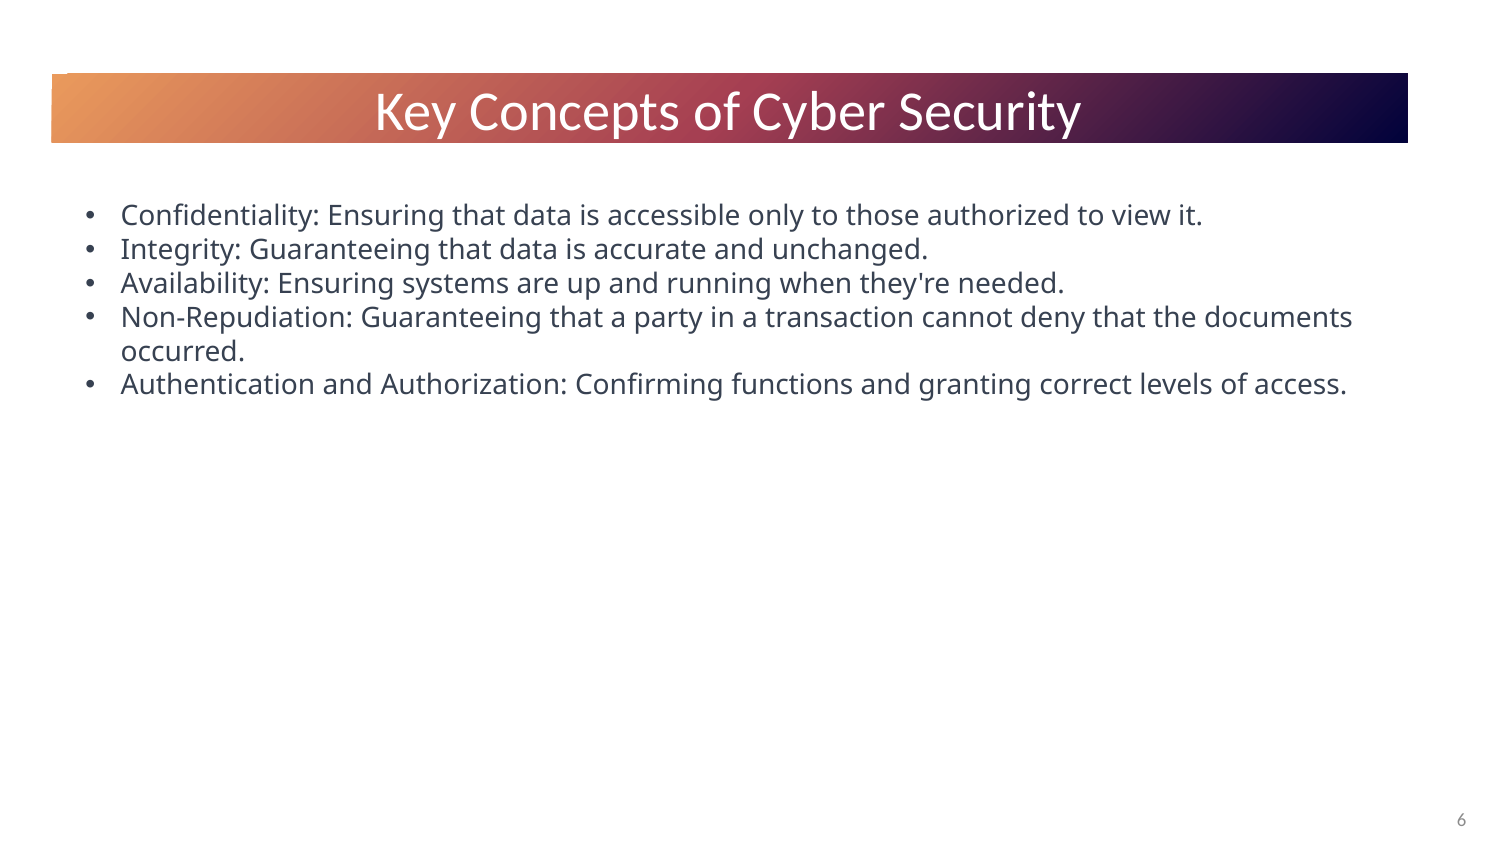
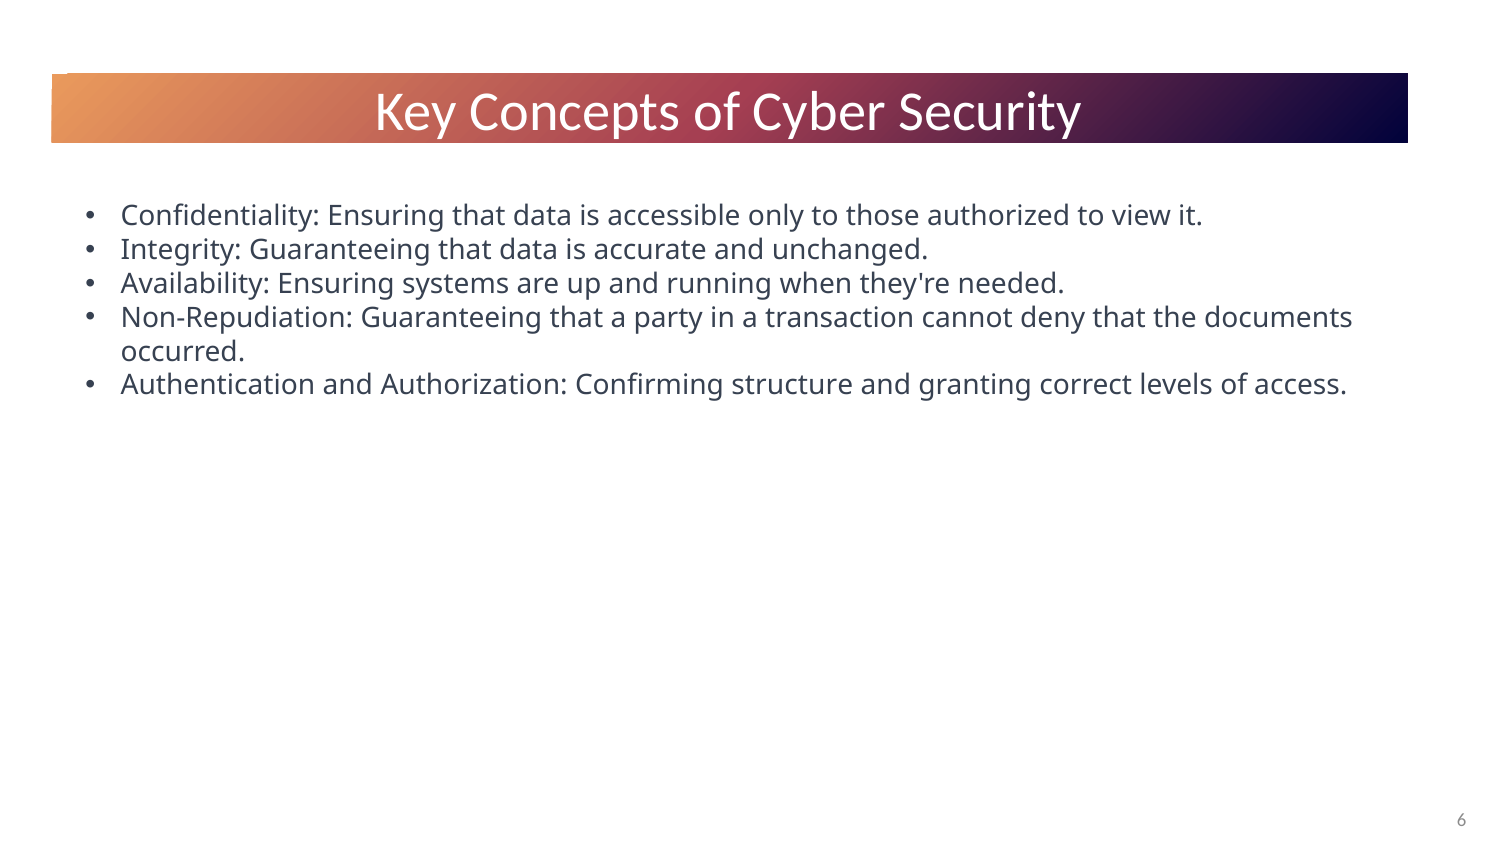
functions: functions -> structure (792, 386)
